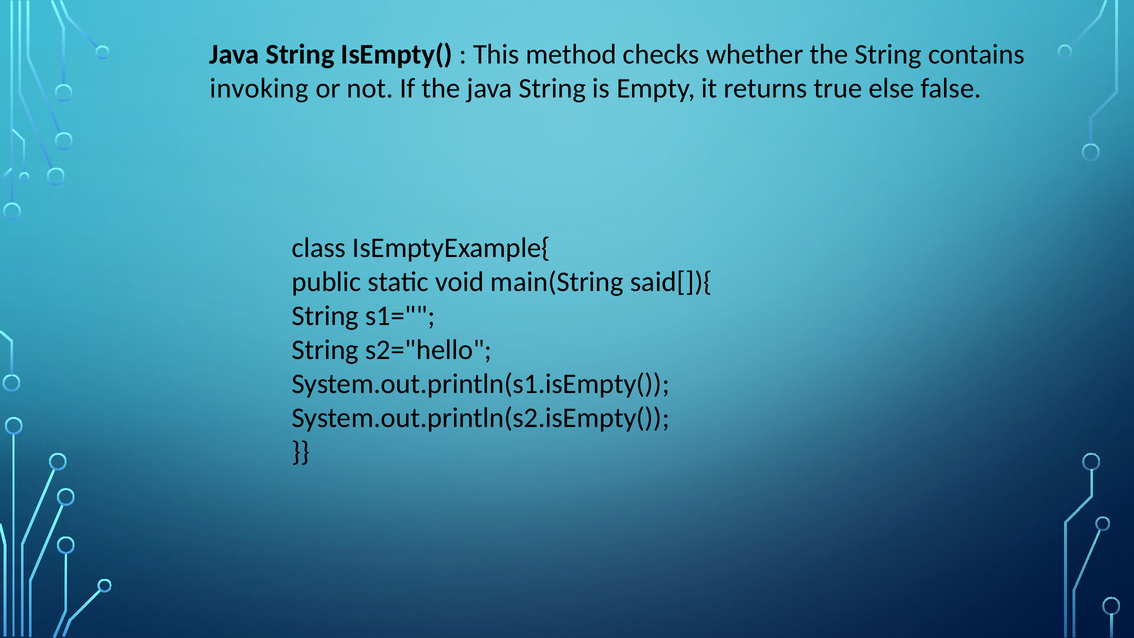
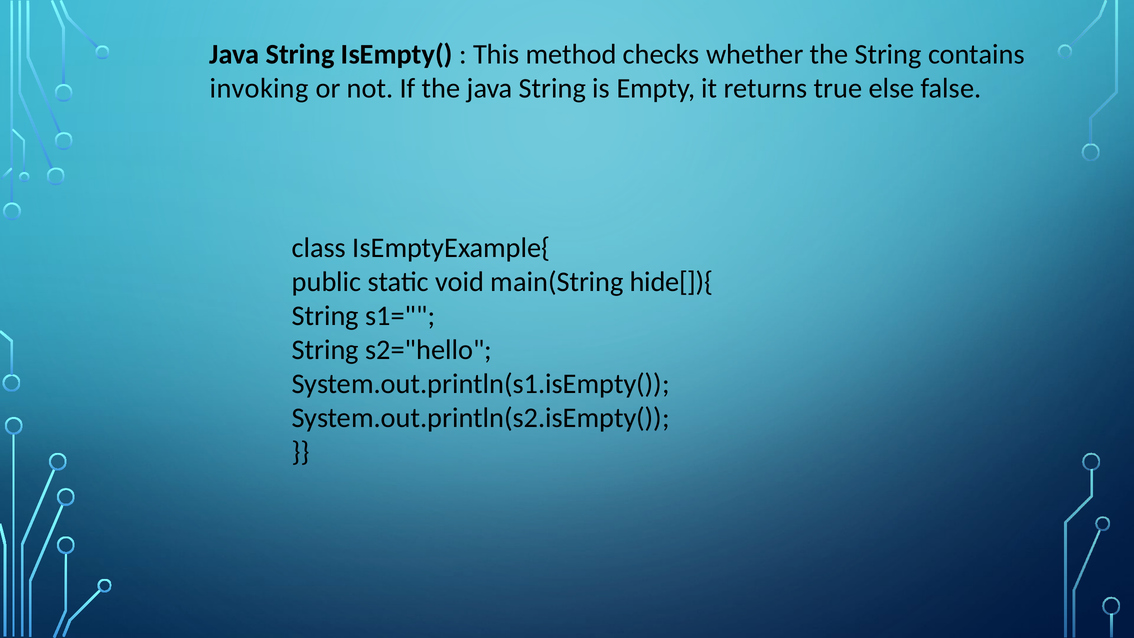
said[]){: said[]){ -> hide[]){ (671, 282)
